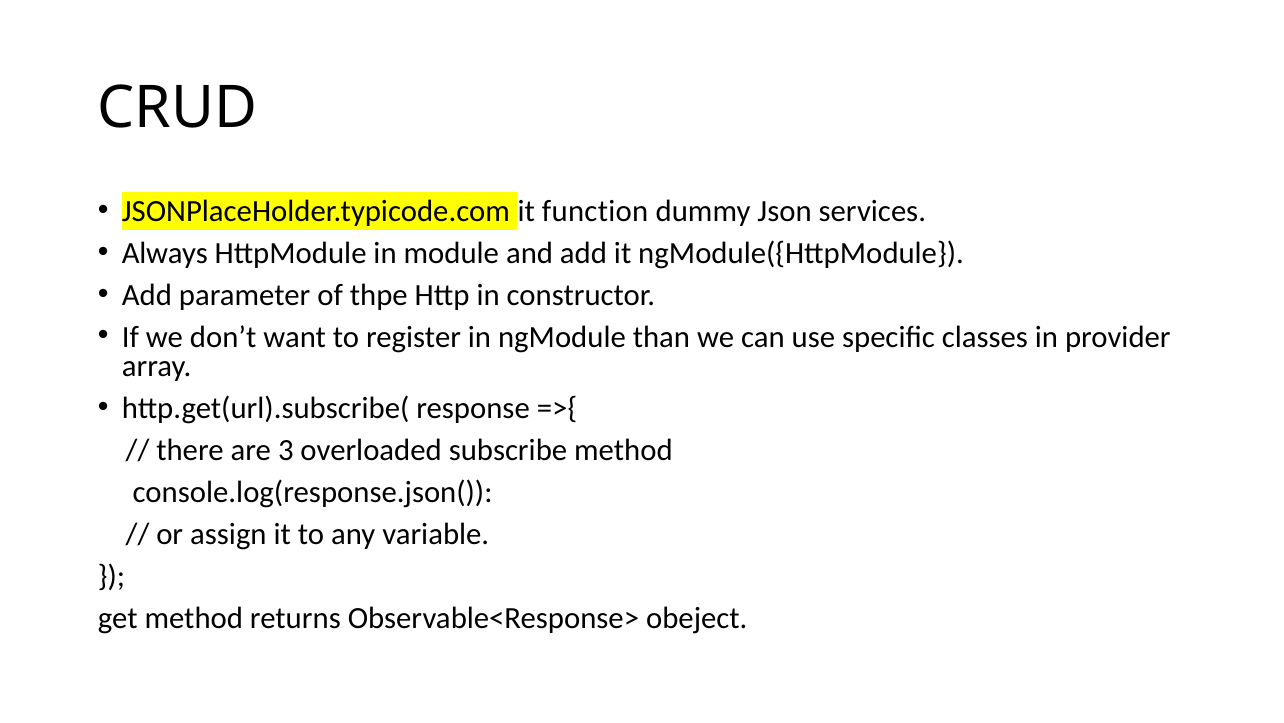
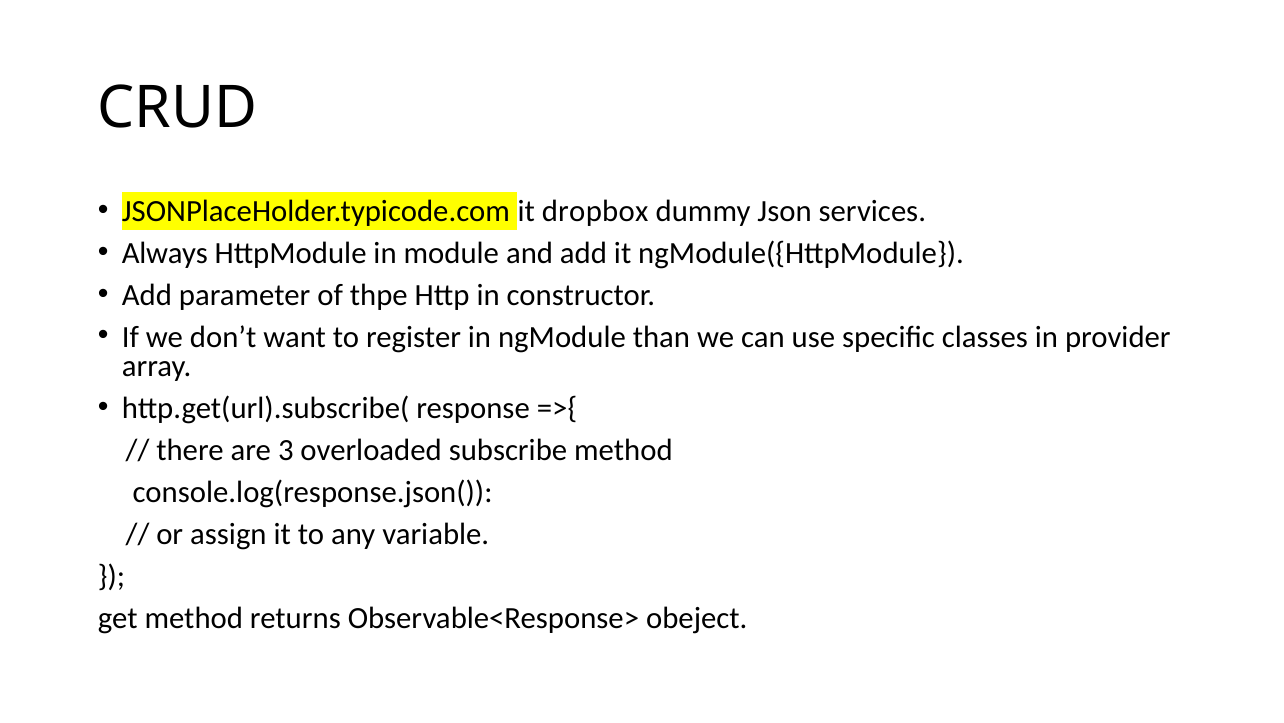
function: function -> dropbox (595, 211)
